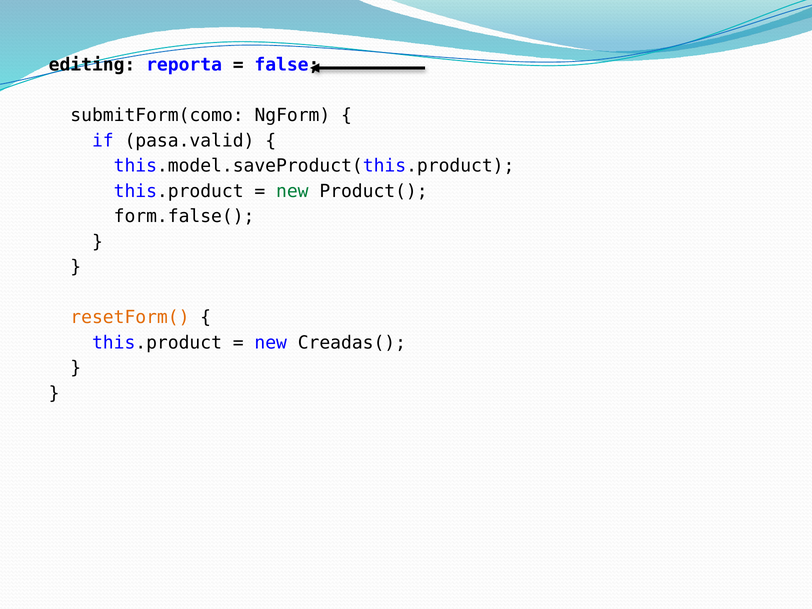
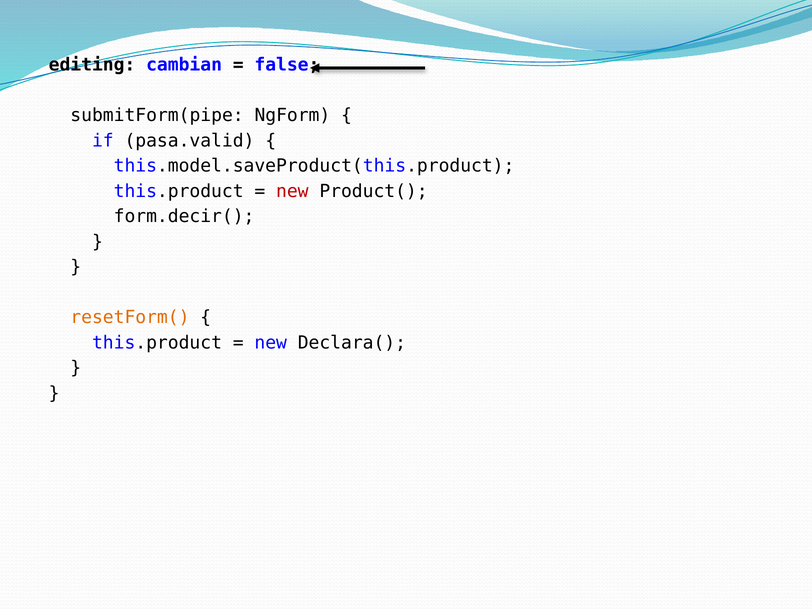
reporta: reporta -> cambian (184, 65)
submitForm(como: submitForm(como -> submitForm(pipe (157, 115)
new colour: green -> red (292, 191)
form.false(: form.false( -> form.decir( (184, 216)
Creadas(: Creadas( -> Declara( (352, 343)
